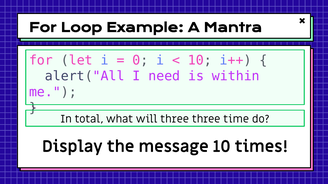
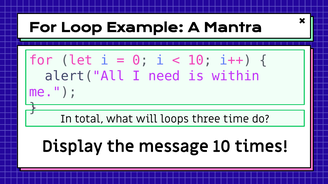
will three: three -> loops (175, 119)
